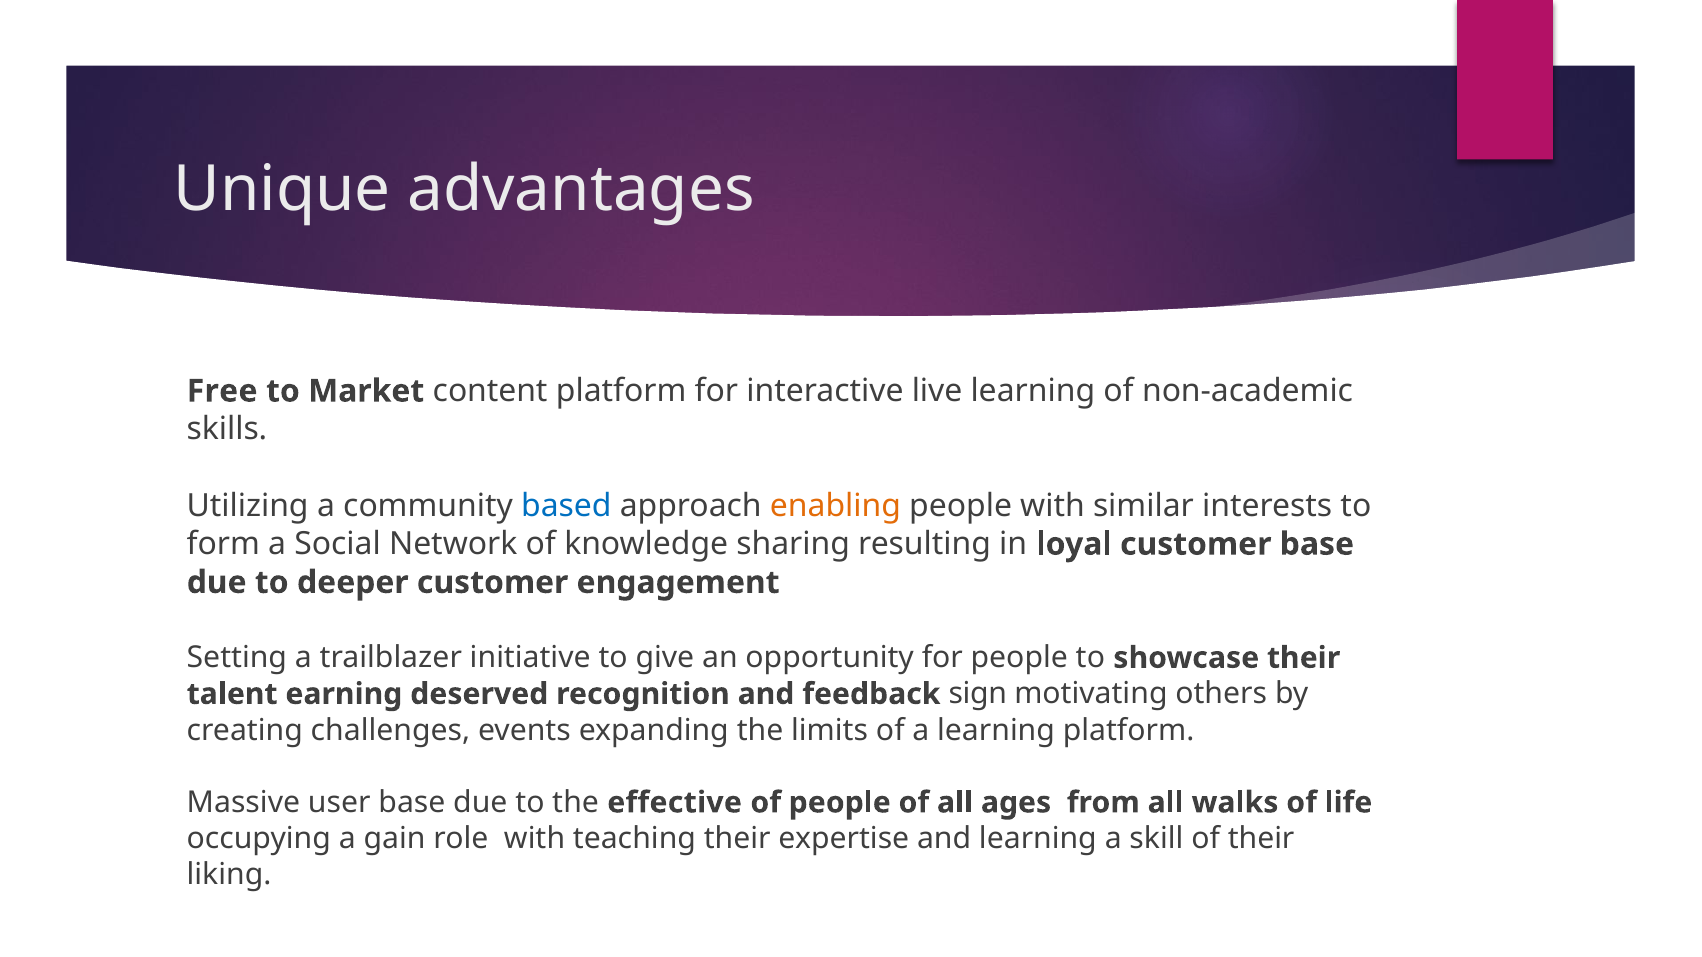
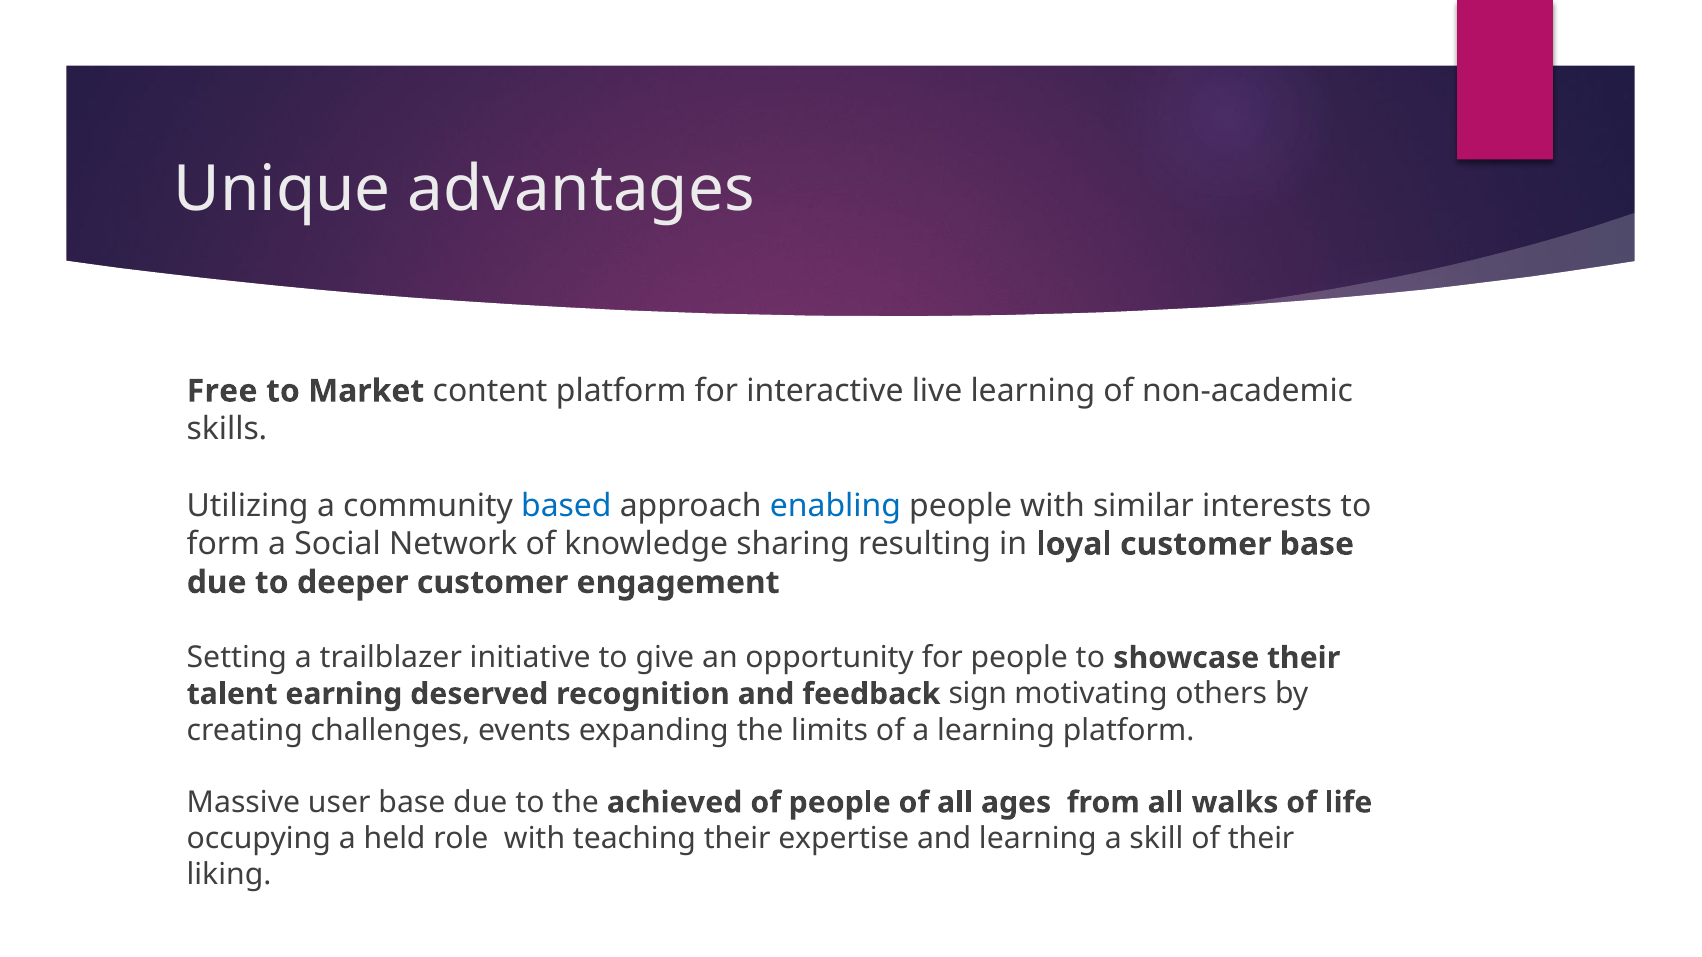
enabling colour: orange -> blue (835, 506)
effective: effective -> achieved (675, 803)
gain: gain -> held (395, 839)
